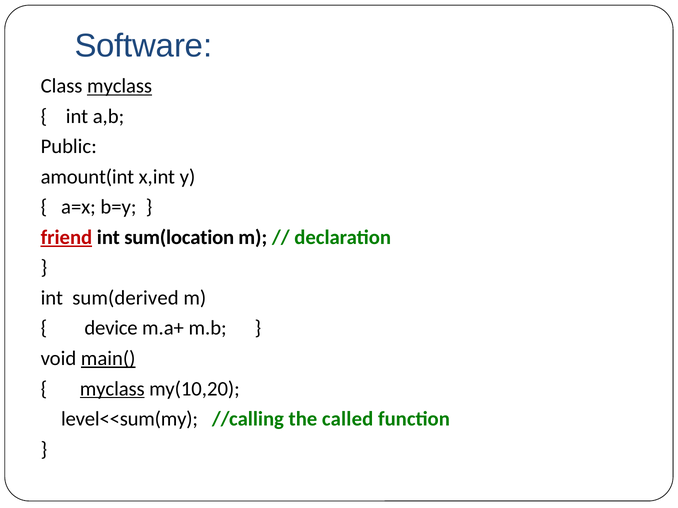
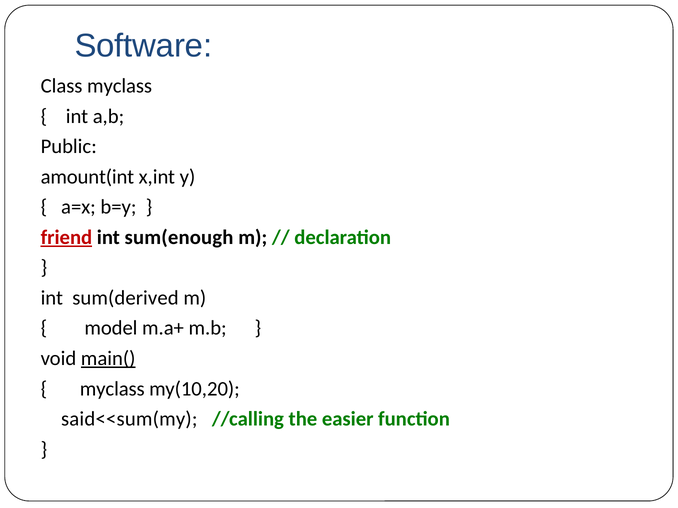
myclass underline: present -> none (120, 86)
sum(location: sum(location -> sum(enough (179, 238)
device: device -> model (111, 328)
myclass underline: present -> none (112, 389)
level<<sum(my: level<<sum(my -> said<<sum(my (129, 419)
called: called -> easier (348, 419)
